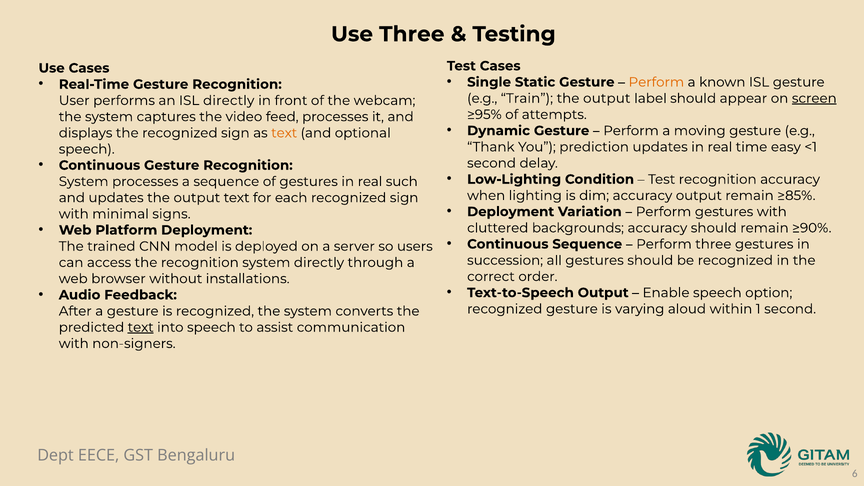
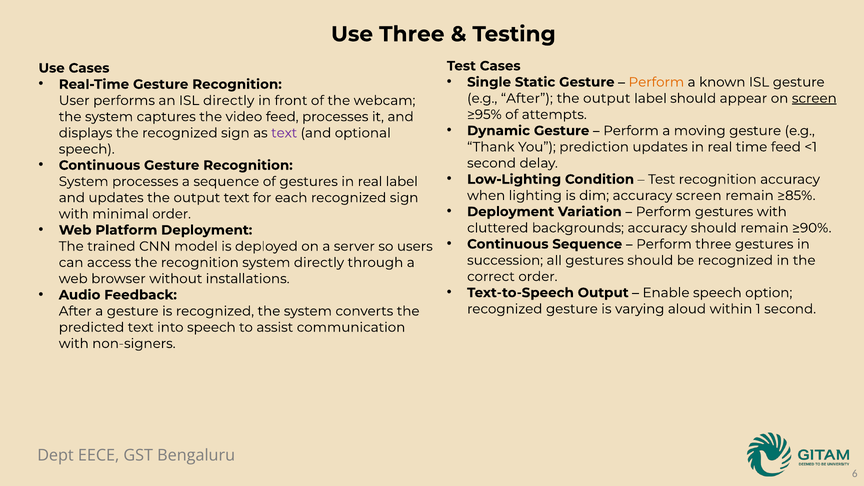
e.g Train: Train -> After (527, 98)
text colour: orange -> purple (284, 133)
time easy: easy -> feed (786, 147)
real such: such -> label (402, 182)
accuracy output: output -> screen (699, 196)
minimal signs: signs -> order (172, 214)
text underline: present -> none (141, 327)
